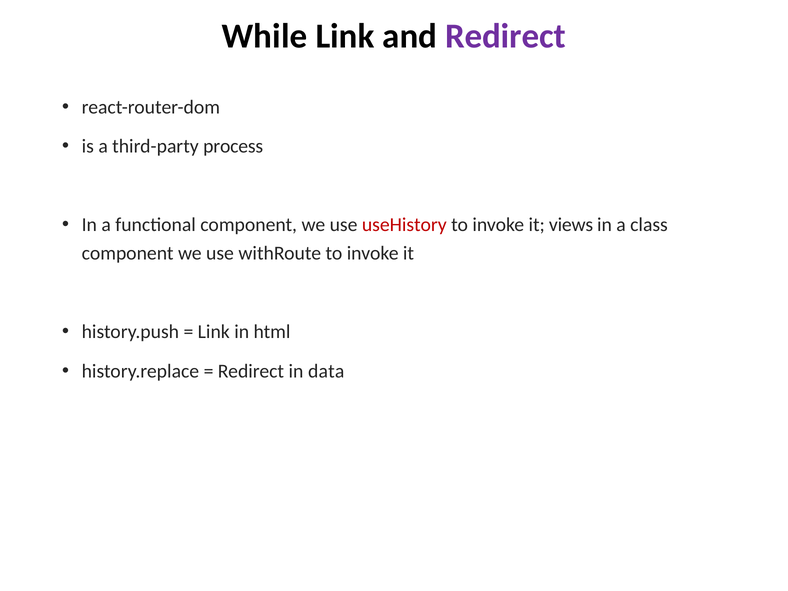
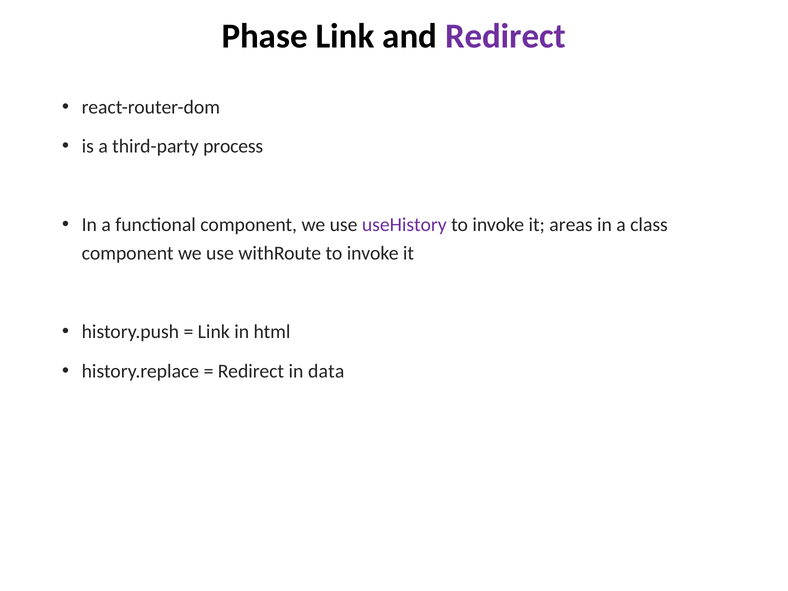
While: While -> Phase (265, 36)
useHistory colour: red -> purple (404, 225)
views: views -> areas (571, 225)
